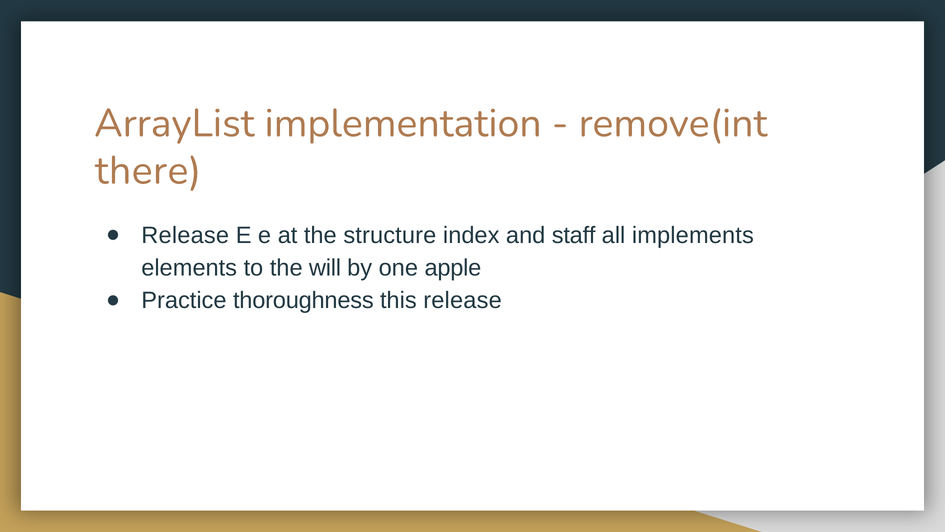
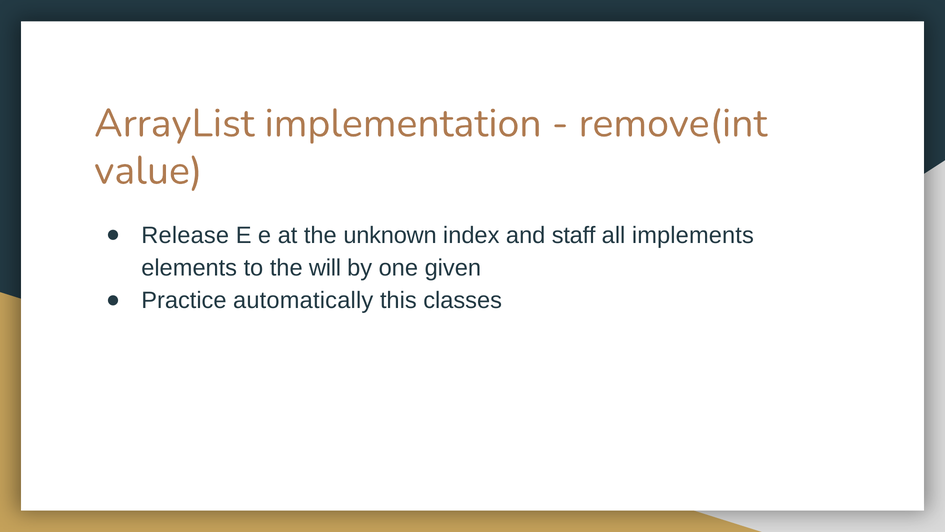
there: there -> value (148, 170)
structure: structure -> unknown (390, 235)
apple: apple -> given (453, 268)
thoroughness: thoroughness -> automatically (303, 300)
this release: release -> classes (463, 300)
